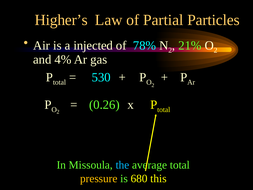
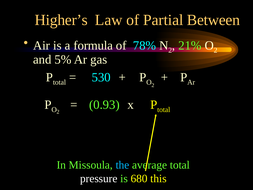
Particles: Particles -> Between (213, 20)
injected: injected -> formula (93, 45)
4%: 4% -> 5% (63, 59)
0.26: 0.26 -> 0.93 (104, 105)
pressure colour: yellow -> white (99, 178)
